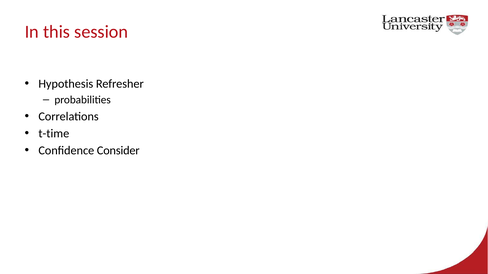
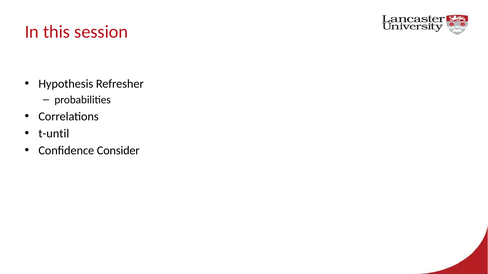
t-time: t-time -> t-until (54, 134)
